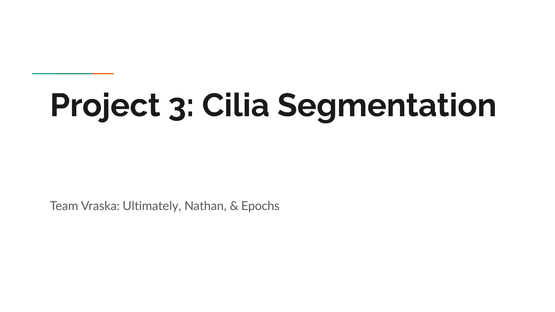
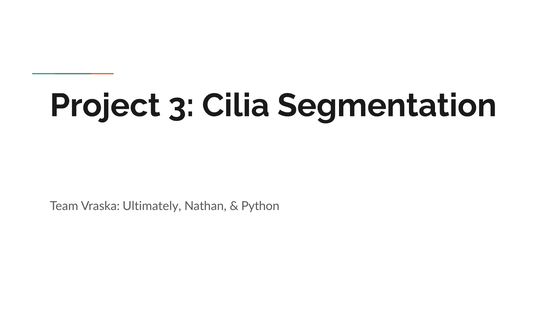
Epochs: Epochs -> Python (260, 206)
